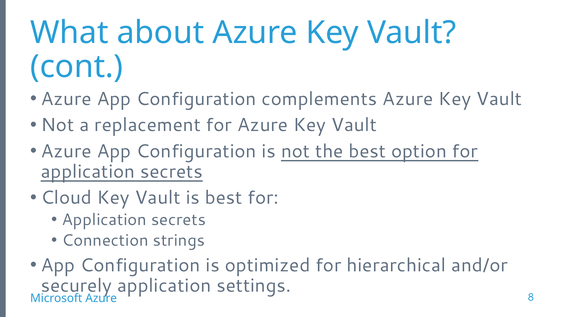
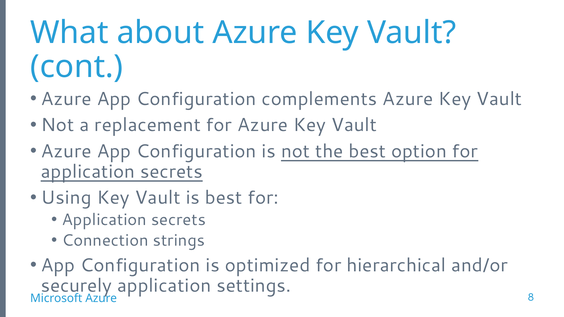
Cloud: Cloud -> Using (66, 198)
